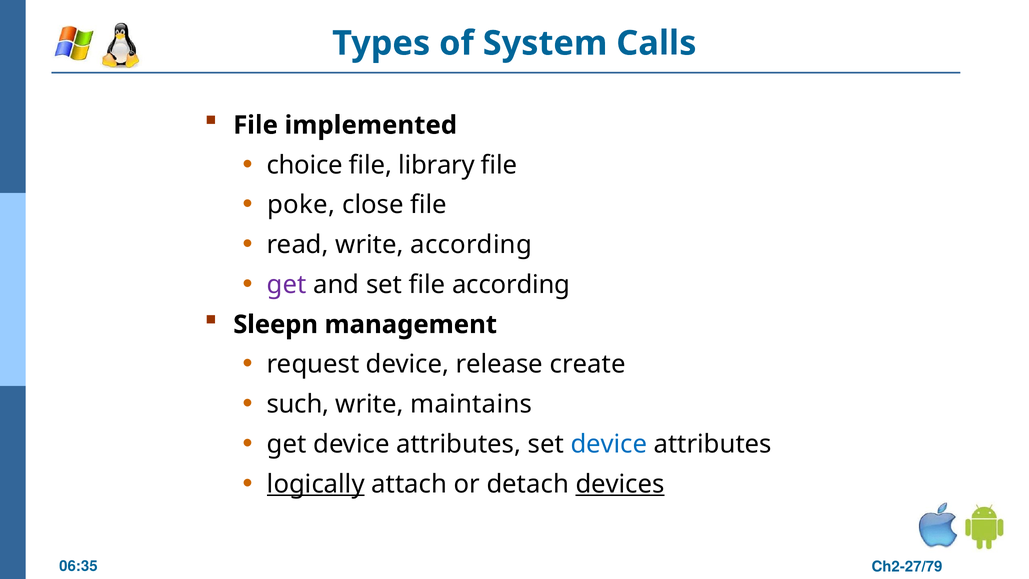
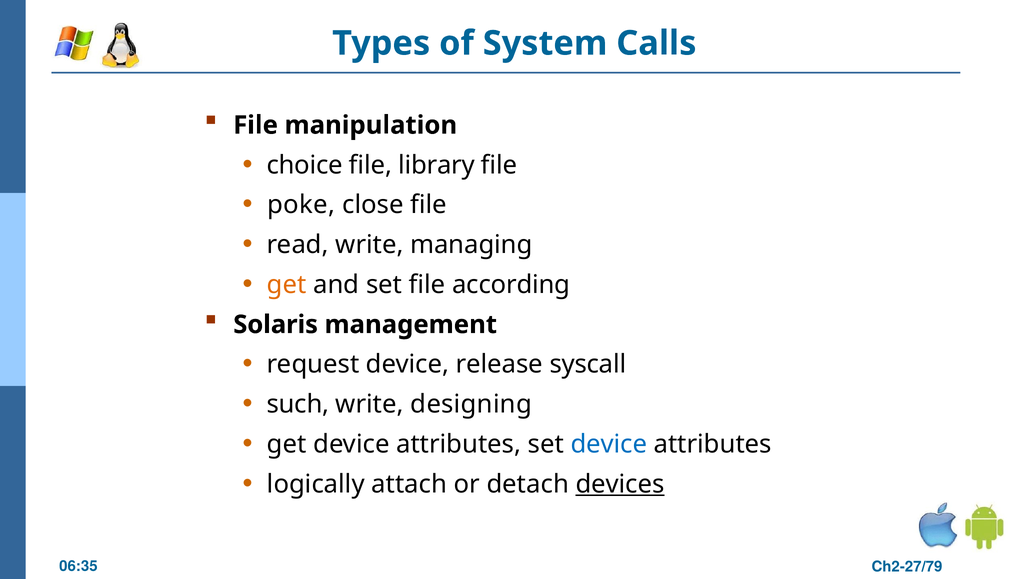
implemented: implemented -> manipulation (371, 125)
write according: according -> managing (471, 245)
get colour: purple -> orange (287, 285)
Sleepn: Sleepn -> Solaris (276, 325)
create: create -> syscall (588, 364)
maintains: maintains -> designing (471, 404)
logically underline: present -> none (316, 484)
